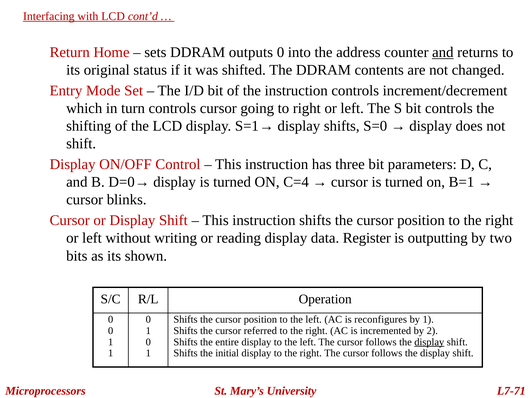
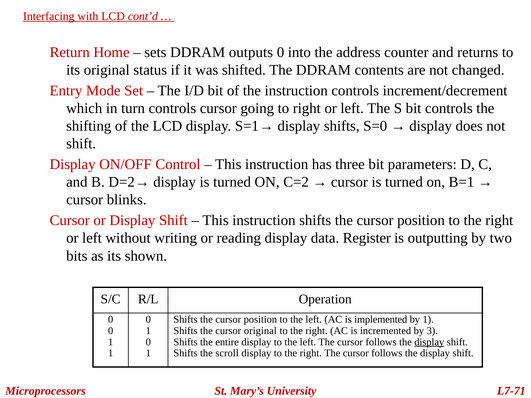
and underline: present -> none (443, 52)
D=0→: D=0→ -> D=2→ (129, 182)
C=4: C=4 -> C=2 (296, 182)
reconfigures: reconfigures -> implemented (381, 320)
cursor referred: referred -> original (260, 331)
2: 2 -> 3 (432, 331)
initial: initial -> scroll (227, 353)
